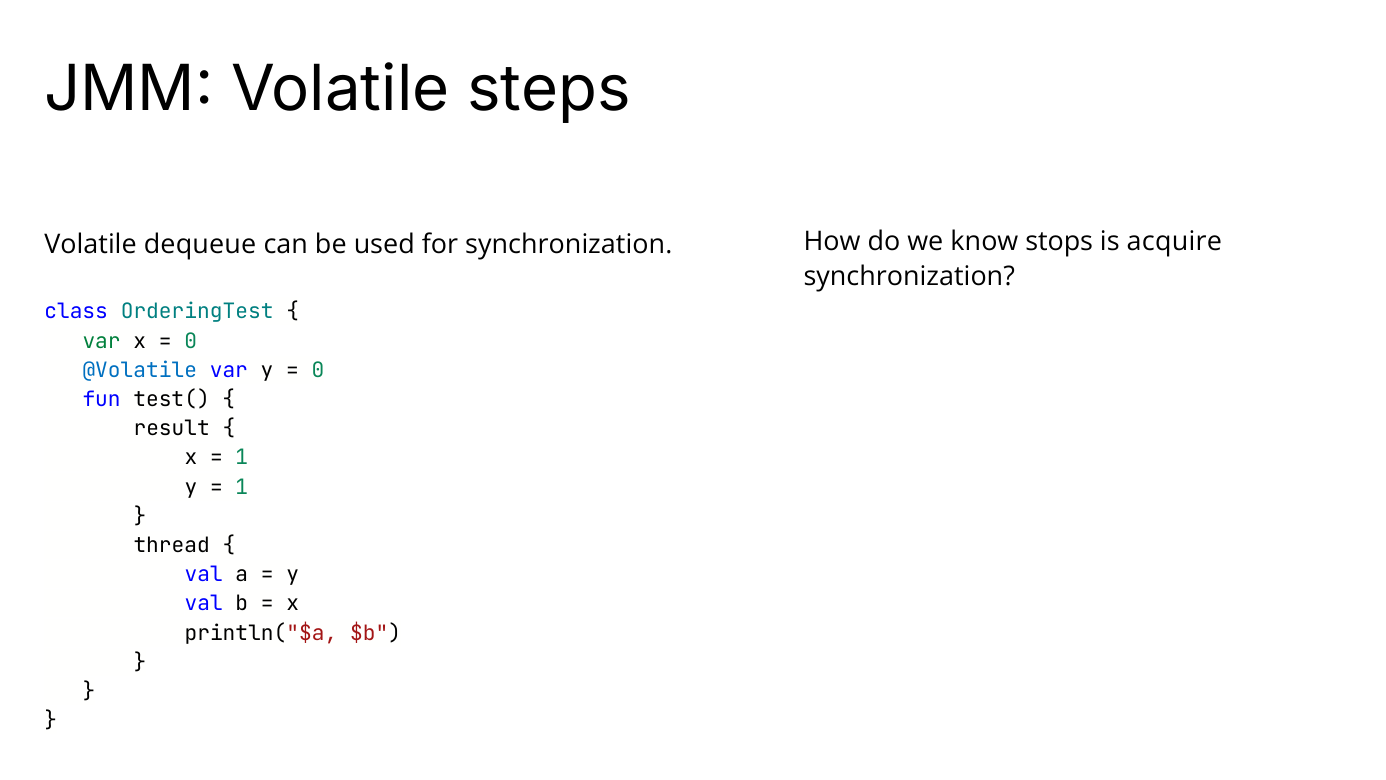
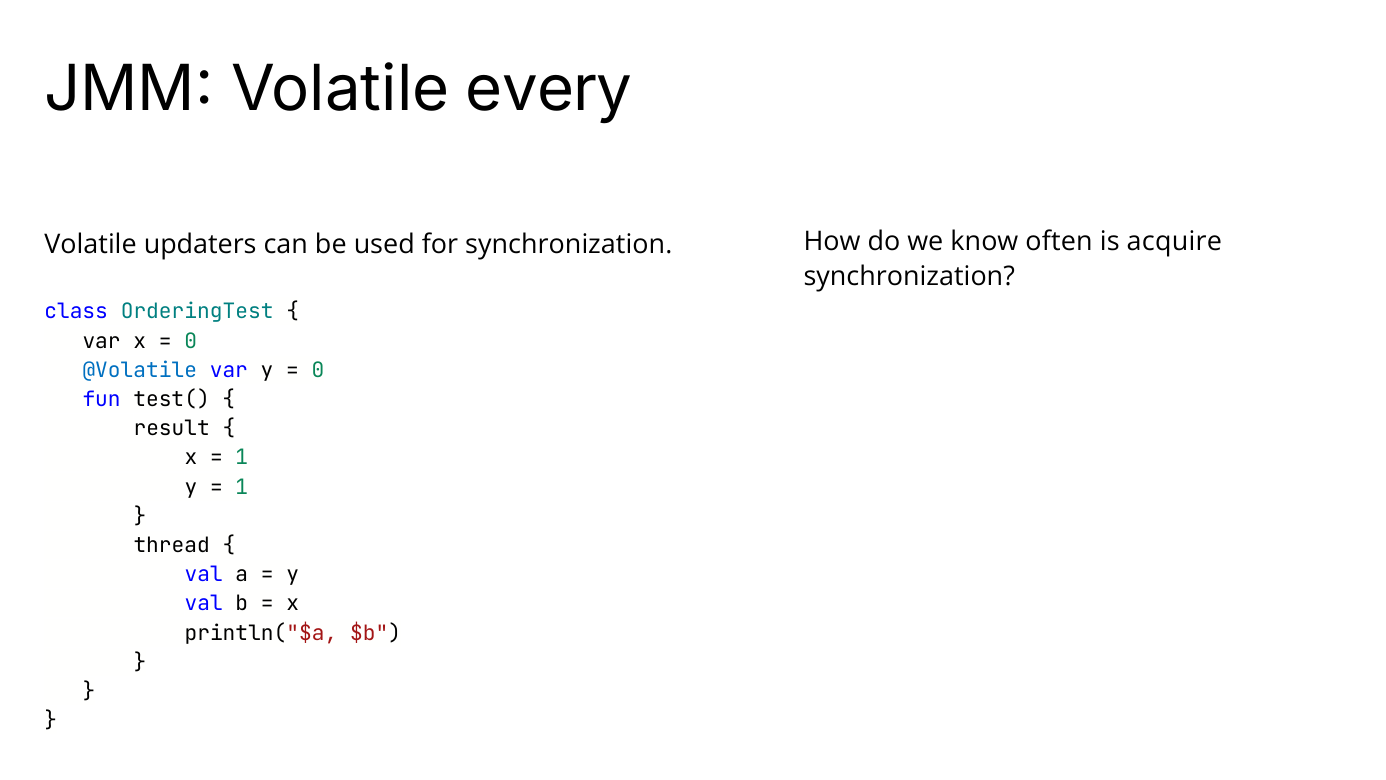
steps: steps -> every (549, 89)
stops: stops -> often (1059, 242)
dequeue: dequeue -> updaters (200, 245)
var colour: green -> black (102, 341)
